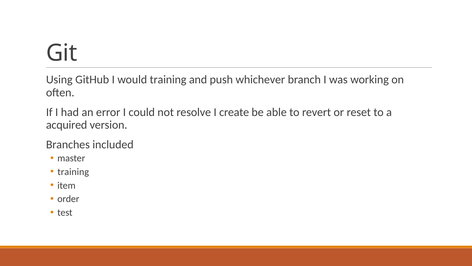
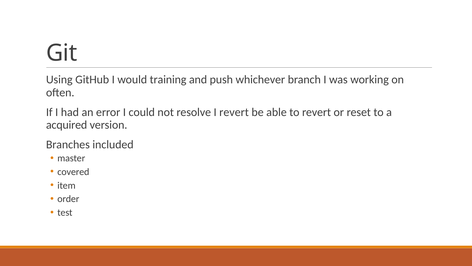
I create: create -> revert (234, 112)
training: training -> covered (73, 171)
